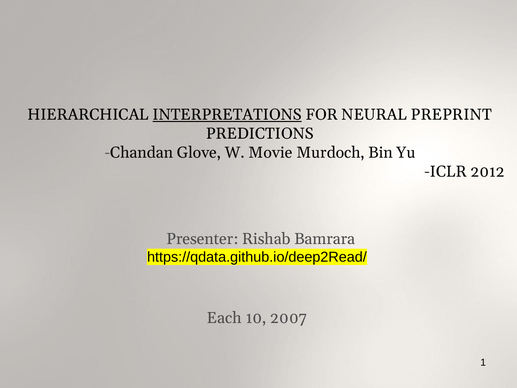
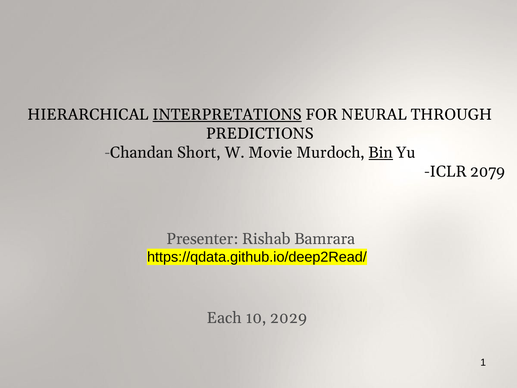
PREPRINT: PREPRINT -> THROUGH (451, 115)
Glove: Glove -> Short (199, 152)
Bin underline: none -> present (381, 152)
2012: 2012 -> 2079 (488, 171)
2007: 2007 -> 2029 (289, 318)
